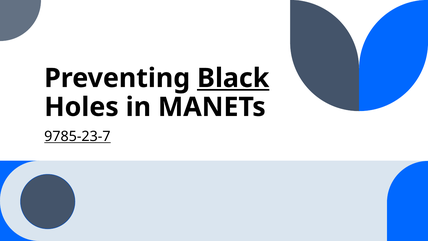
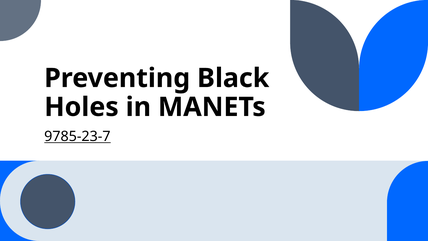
Black underline: present -> none (233, 78)
